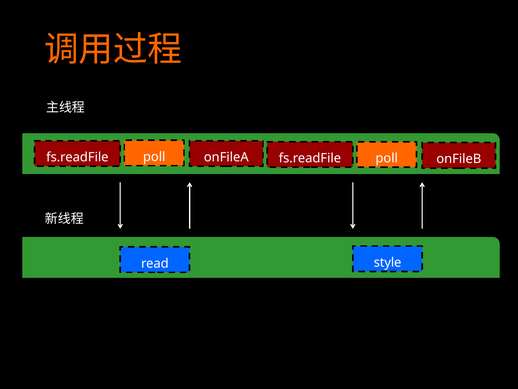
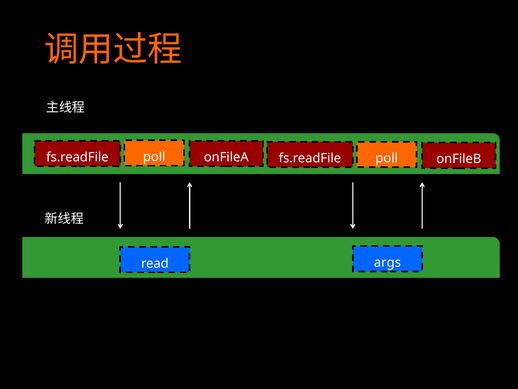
style: style -> args (387, 262)
